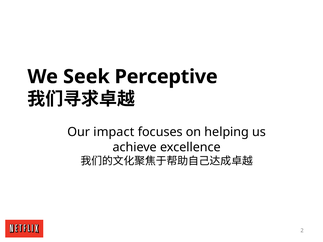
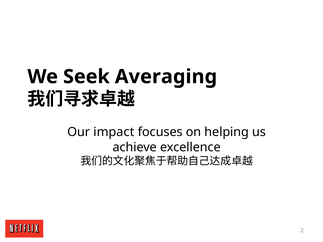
Perceptive: Perceptive -> Averaging (166, 77)
